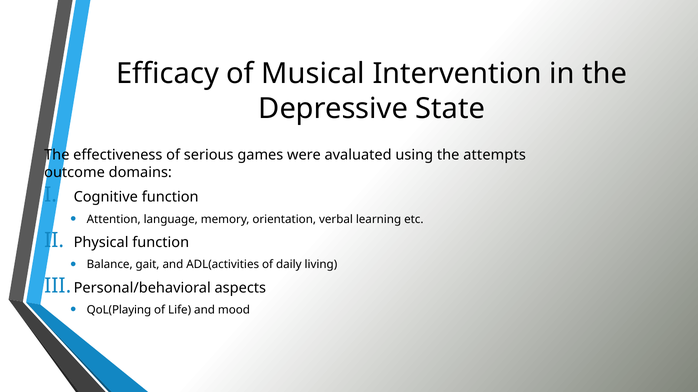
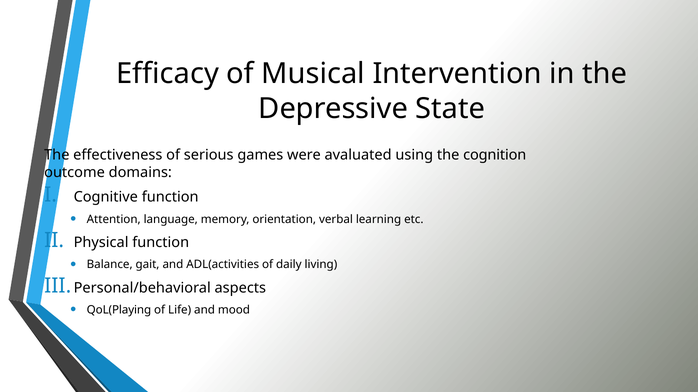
attempts: attempts -> cognition (495, 155)
